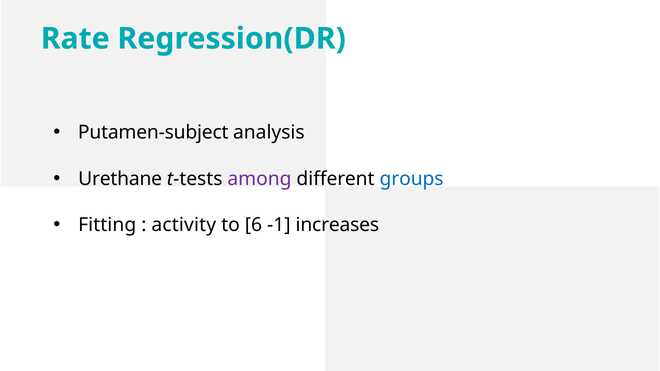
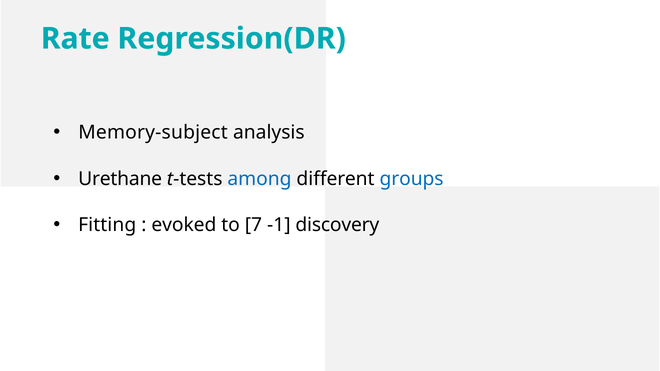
Putamen-subject: Putamen-subject -> Memory-subject (153, 133)
among colour: purple -> blue (259, 179)
activity: activity -> evoked (184, 225)
6: 6 -> 7 (253, 225)
increases: increases -> discovery (337, 225)
